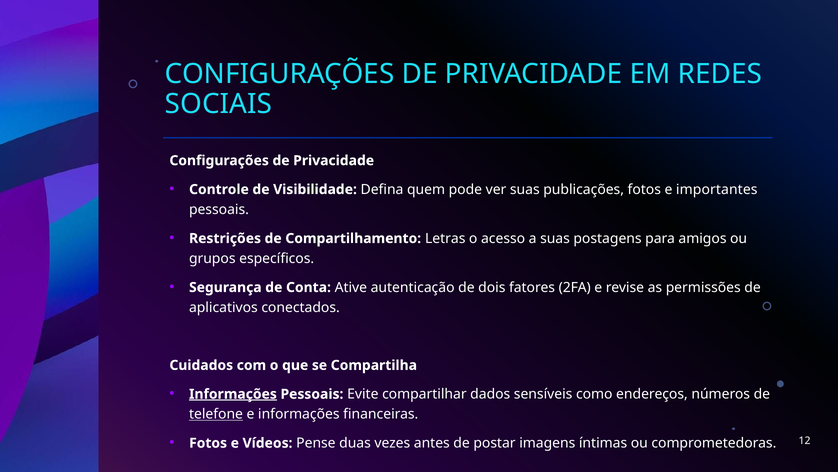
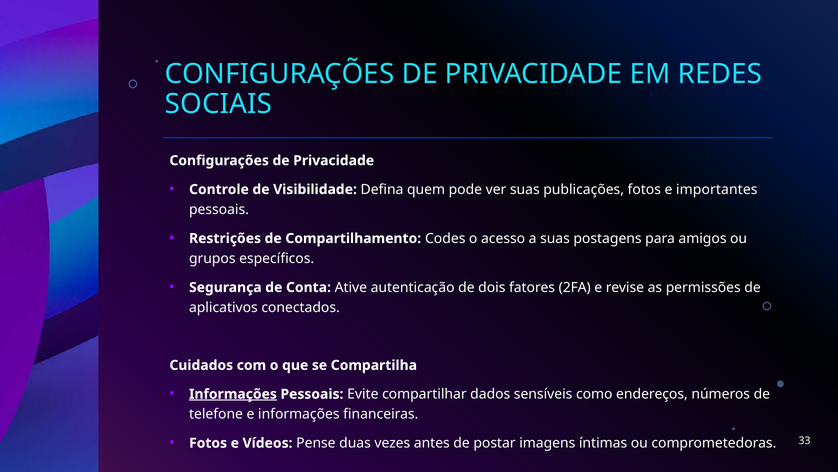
Letras: Letras -> Codes (445, 238)
telefone underline: present -> none (216, 414)
12: 12 -> 33 (805, 440)
